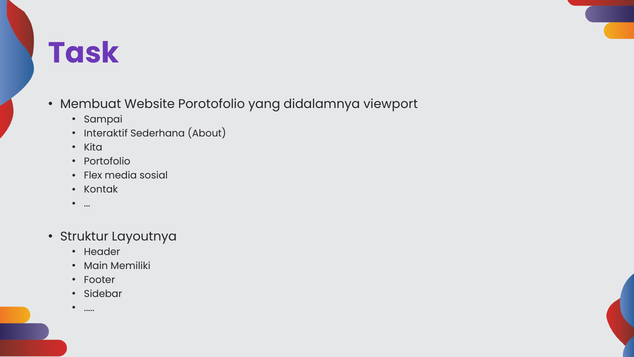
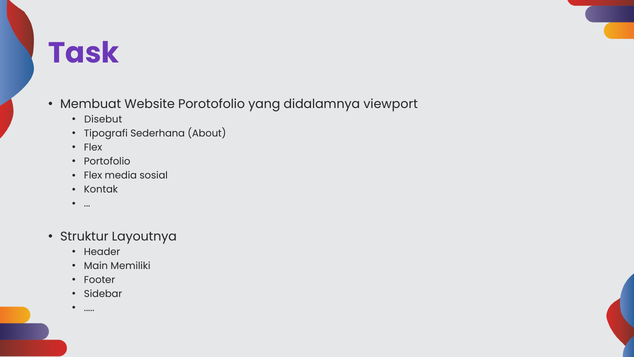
Sampai: Sampai -> Disebut (103, 119)
Interaktif: Interaktif -> Tipografi (106, 133)
Kita: Kita -> Flex (93, 147)
